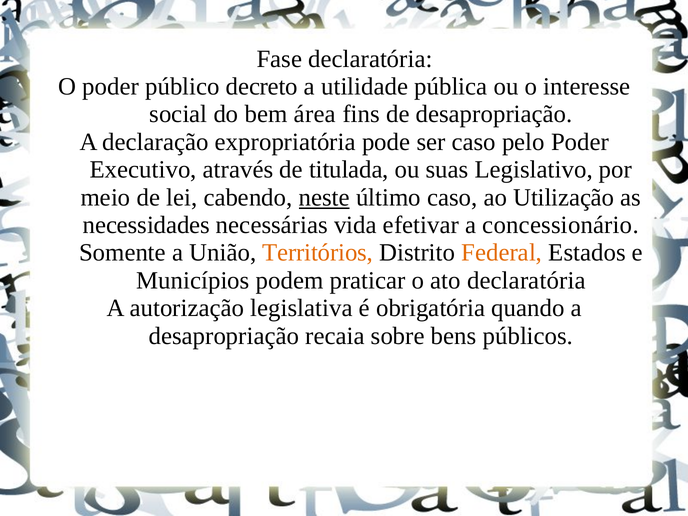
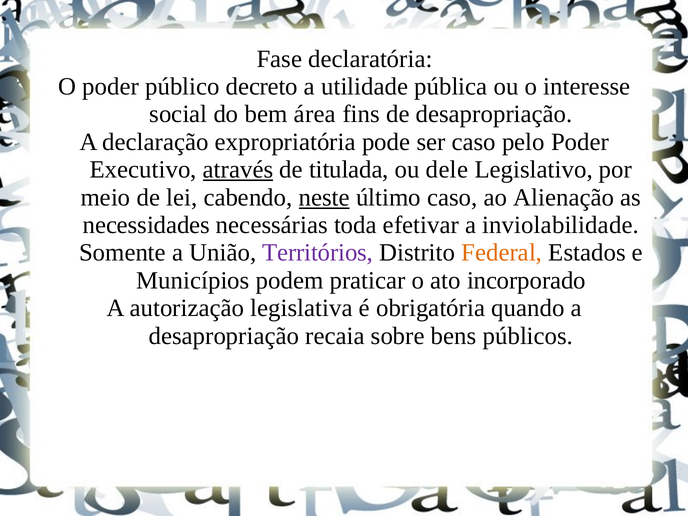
através underline: none -> present (238, 170)
suas: suas -> dele (447, 170)
Utilização: Utilização -> Alienação (564, 197)
vida: vida -> toda (355, 225)
concessionário: concessionário -> inviolabilidade (561, 225)
Territórios colour: orange -> purple (318, 253)
ato declaratória: declaratória -> incorporado (526, 280)
